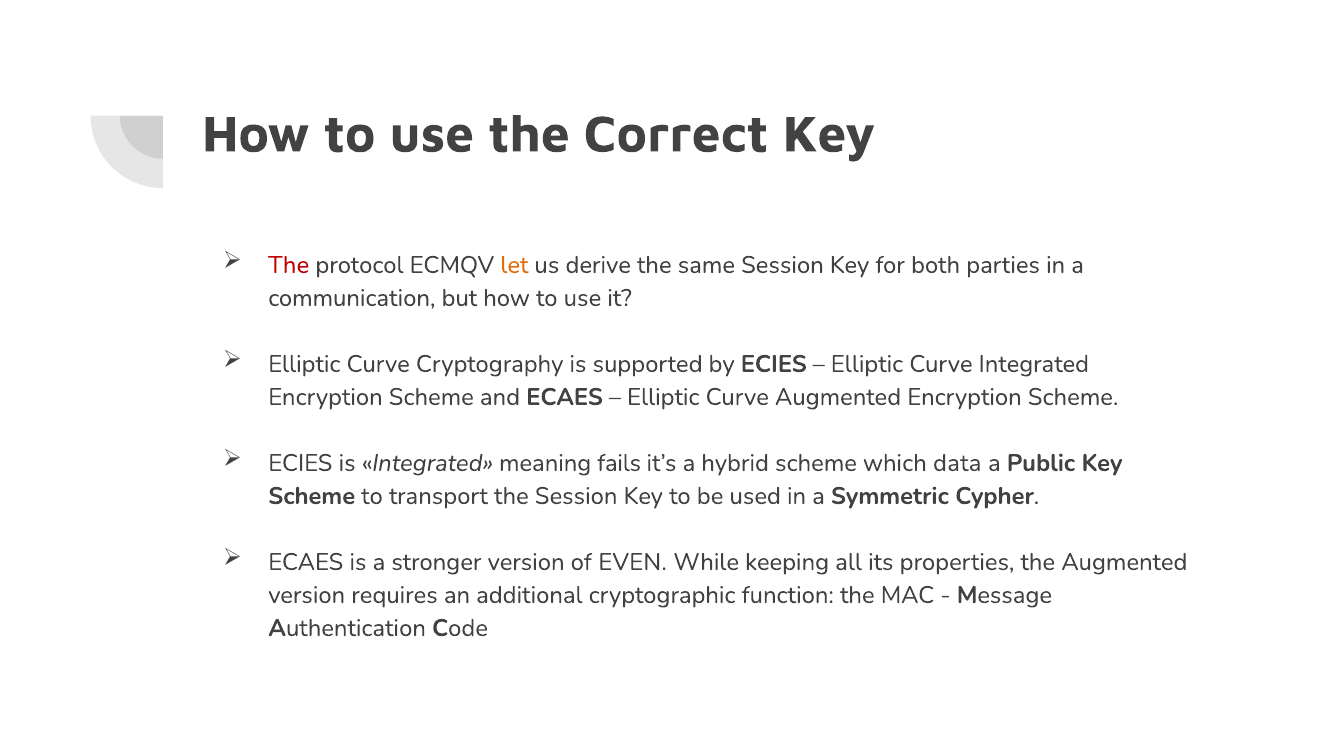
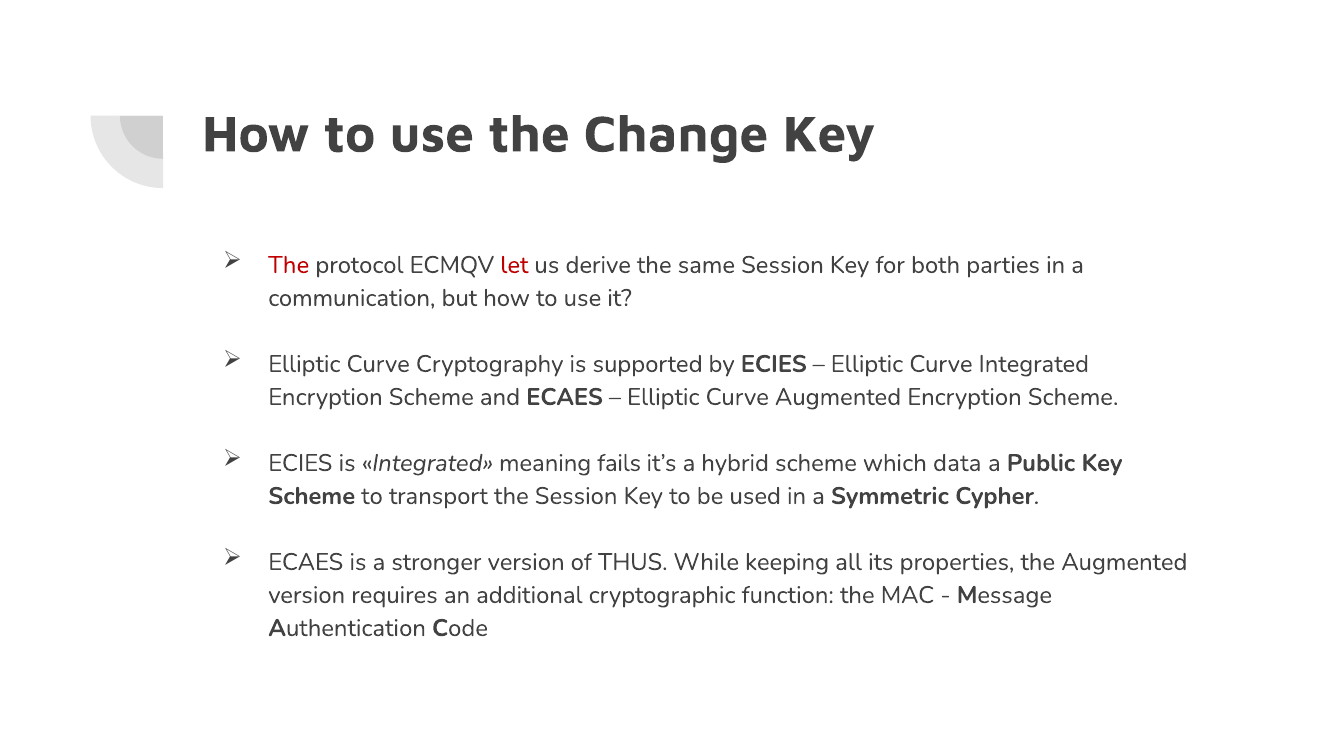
Correct: Correct -> Change (676, 134)
let colour: orange -> red (514, 265)
EVEN: EVEN -> THUS (633, 562)
